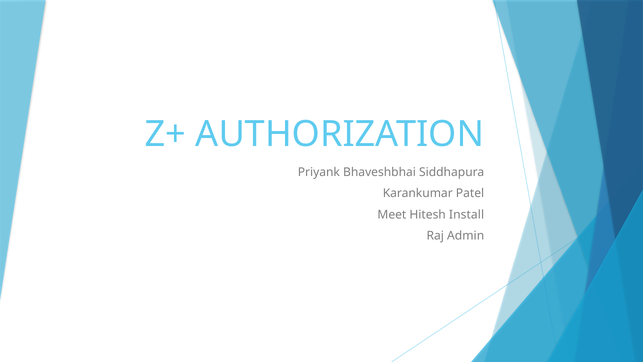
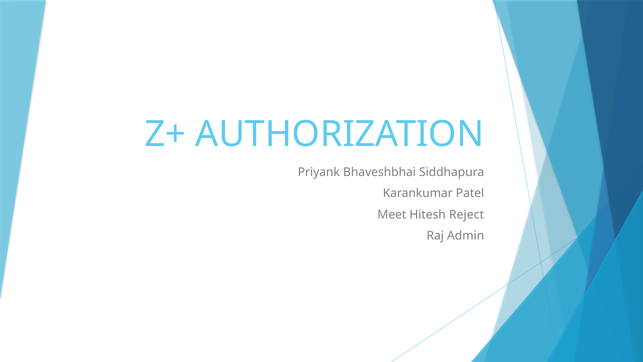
Install: Install -> Reject (467, 214)
